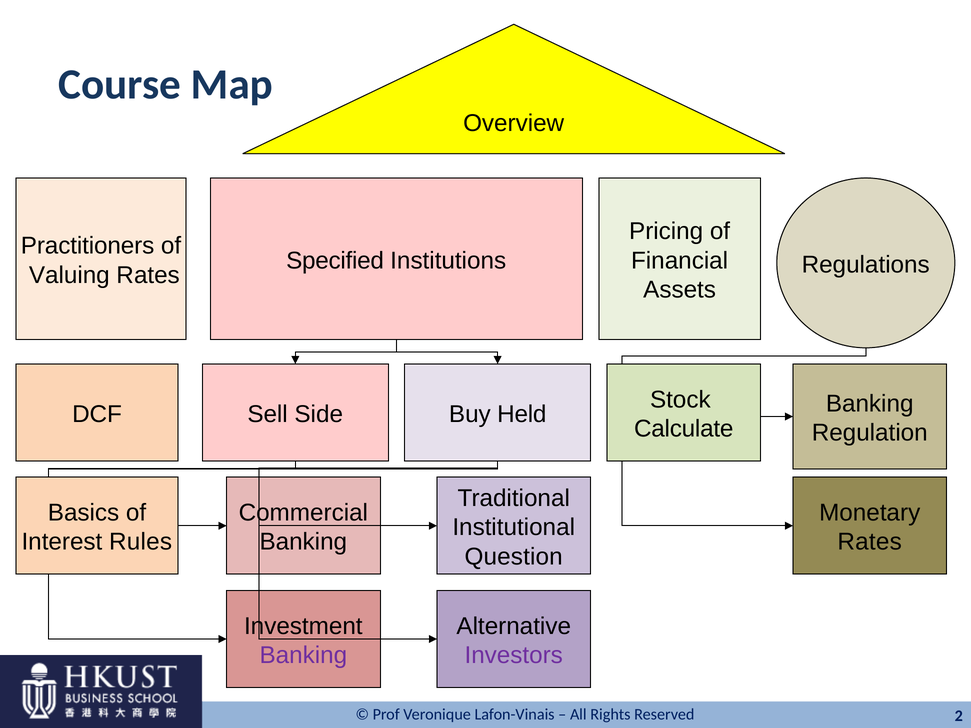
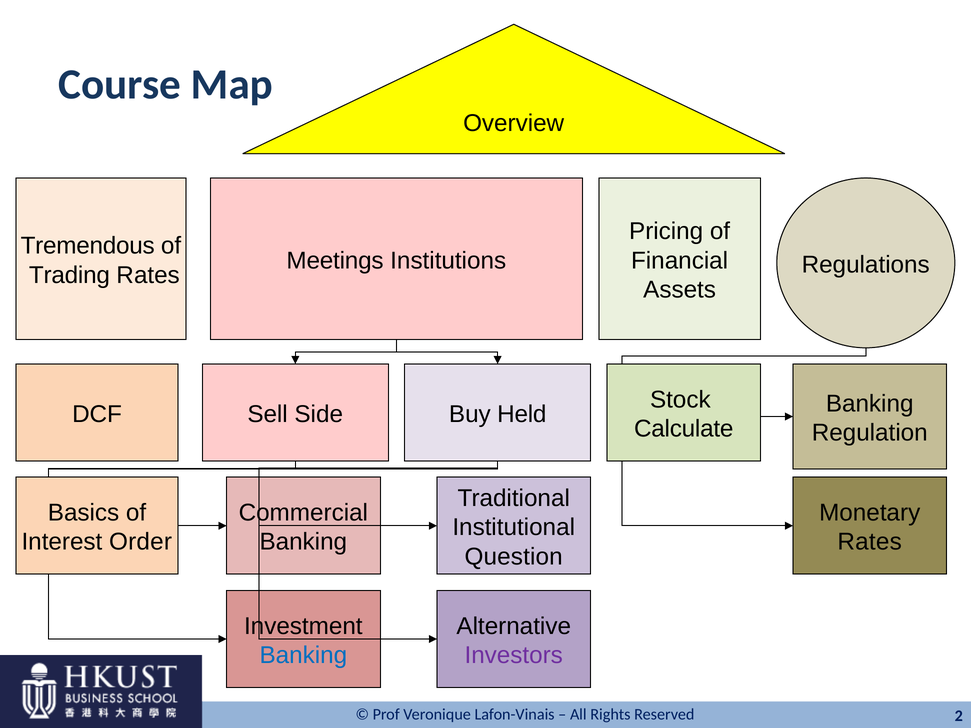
Practitioners: Practitioners -> Tremendous (88, 246)
Specified: Specified -> Meetings (335, 261)
Valuing: Valuing -> Trading (69, 275)
Rules: Rules -> Order (141, 542)
Banking colour: purple -> blue (303, 655)
